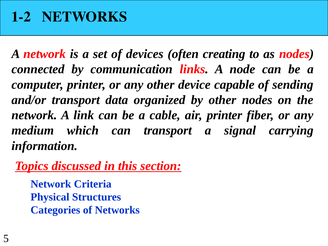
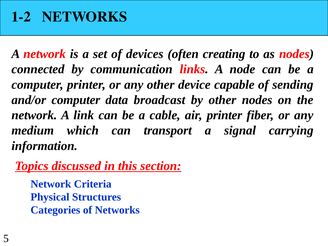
and/or transport: transport -> computer (76, 100)
organized: organized -> broadcast (160, 100)
